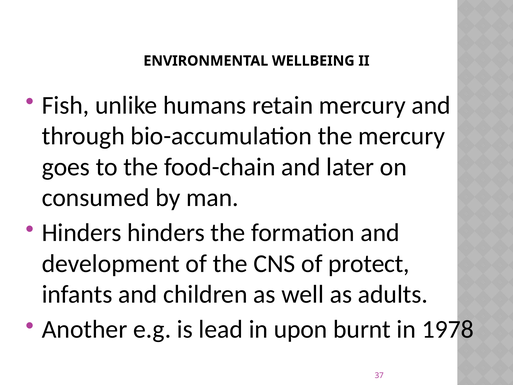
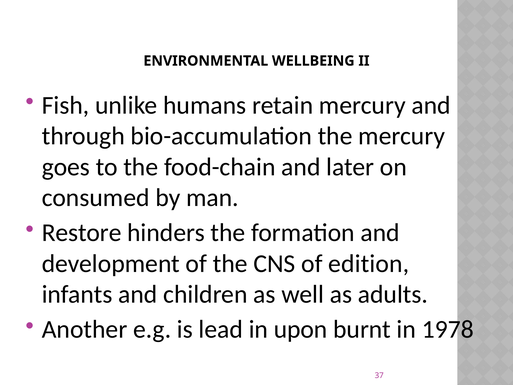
Hinders: Hinders -> Restore (82, 233)
protect: protect -> edition (369, 263)
